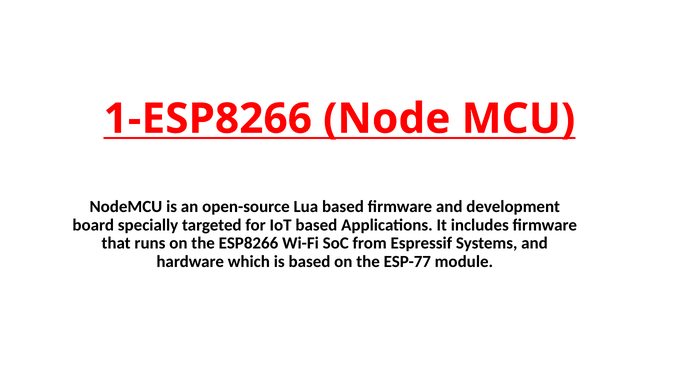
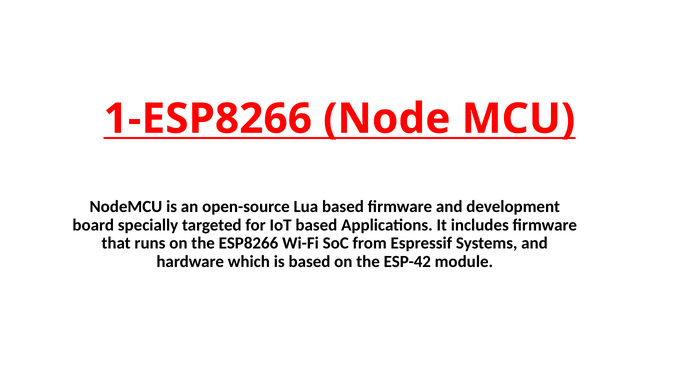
ESP-77: ESP-77 -> ESP-42 (407, 262)
